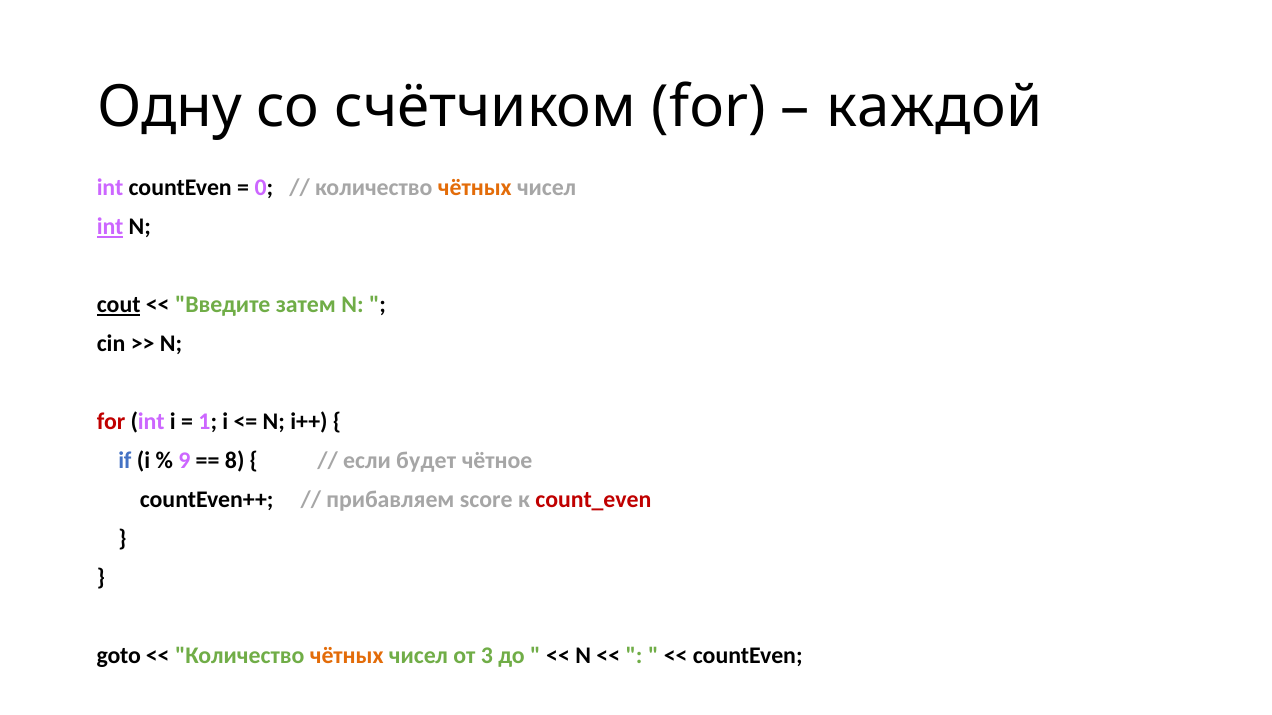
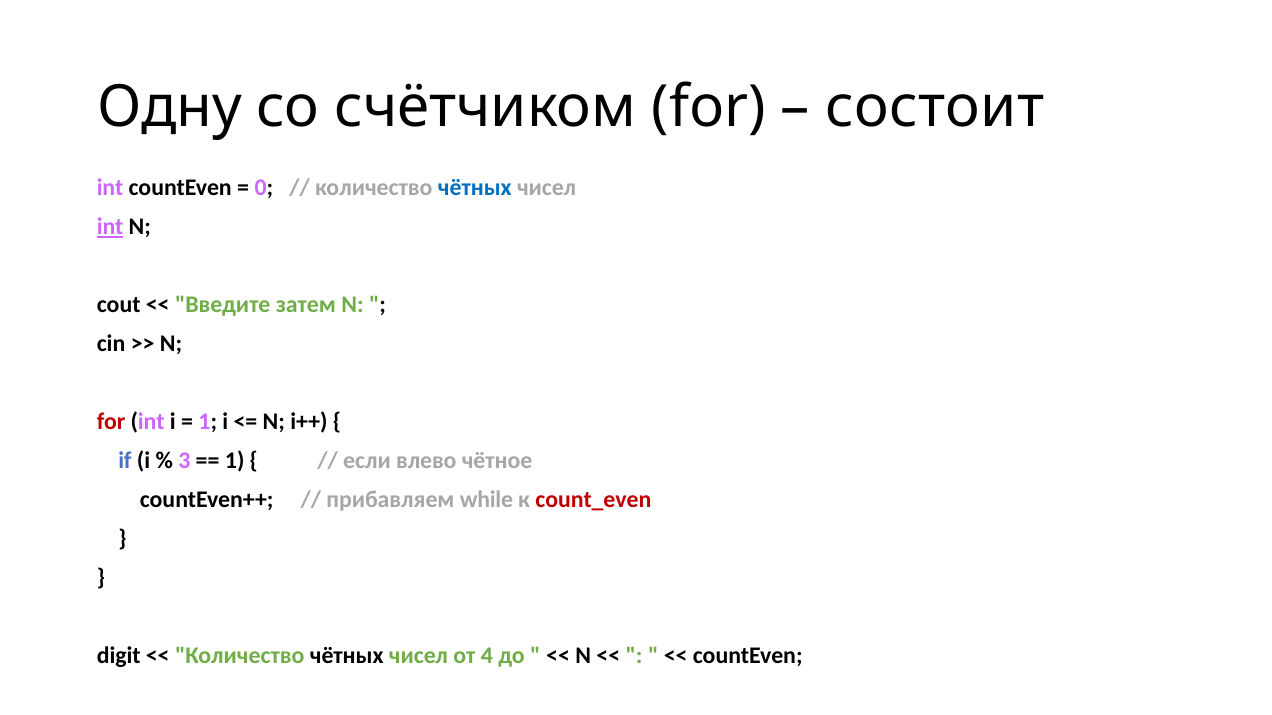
каждой: каждой -> состоит (935, 107)
чётных colour: orange -> blue (475, 188)
cout underline: present -> none (119, 305)
9: 9 -> 3 (184, 461)
8: 8 -> 1 (235, 461)
будет: будет -> влево (426, 461)
score: score -> while (486, 500)
goto: goto -> digit (119, 656)
чётных colour: orange -> black (347, 656)
3: 3 -> 4 (487, 656)
